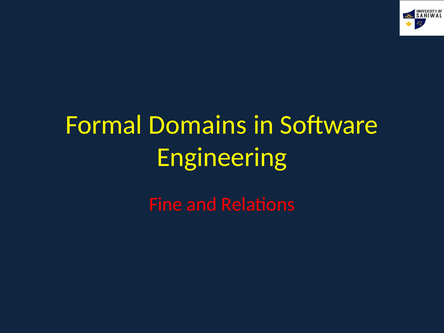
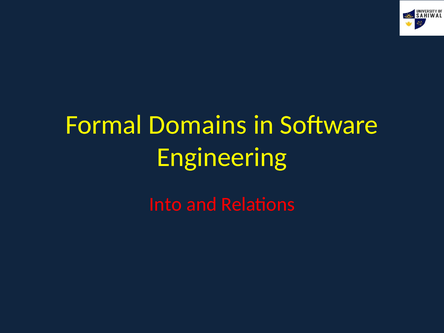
Fine: Fine -> Into (166, 204)
